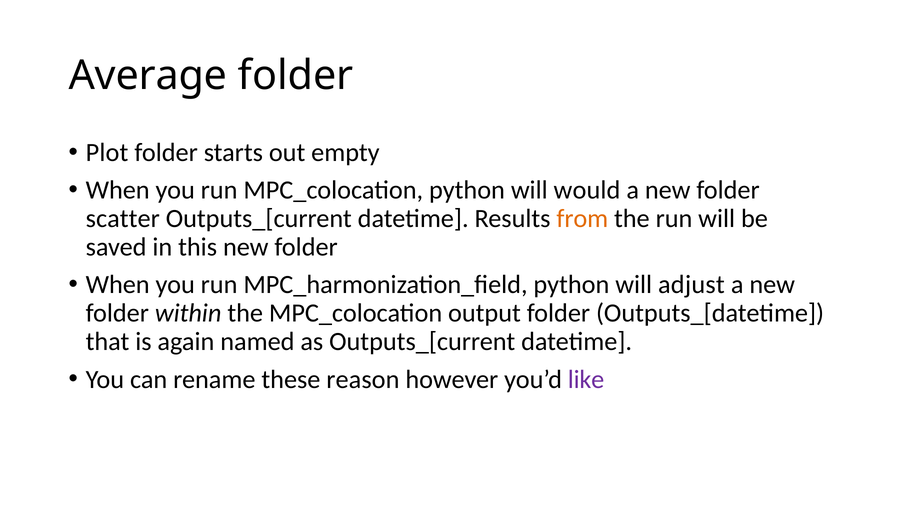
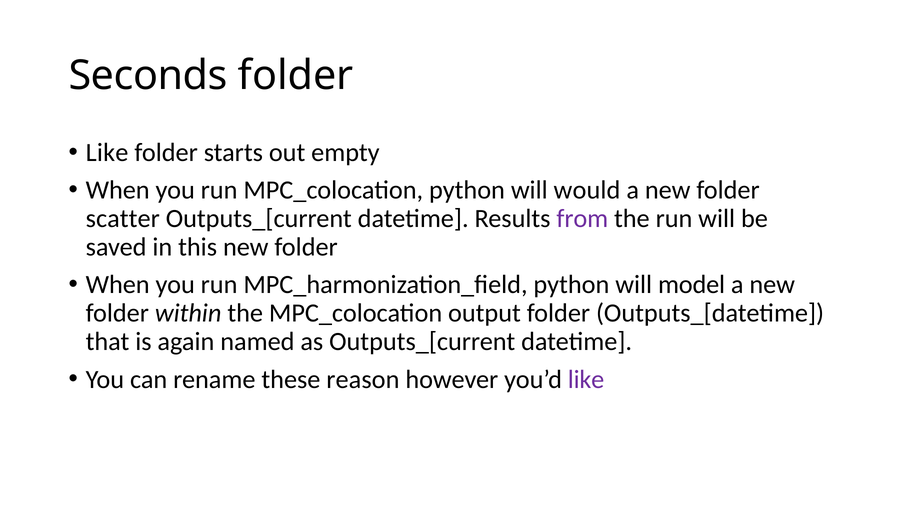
Average: Average -> Seconds (148, 76)
Plot: Plot -> Like (107, 153)
from colour: orange -> purple (582, 219)
adjust: adjust -> model (692, 285)
